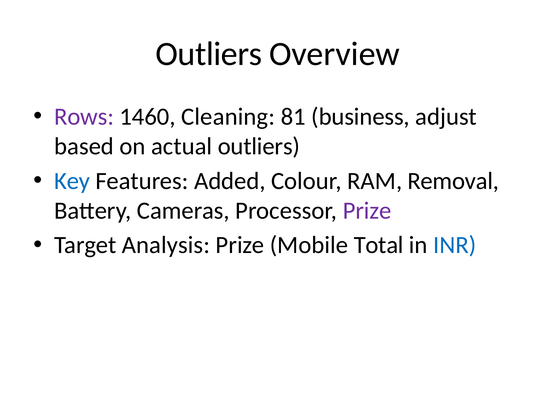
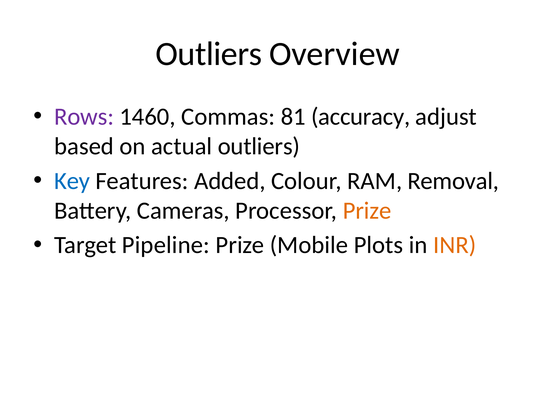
Cleaning: Cleaning -> Commas (228, 117)
business: business -> accuracy (361, 117)
Prize colour: purple -> orange (367, 211)
Analysis: Analysis -> Pipeline (166, 245)
Total: Total -> Plots (378, 245)
INR colour: blue -> orange (455, 245)
